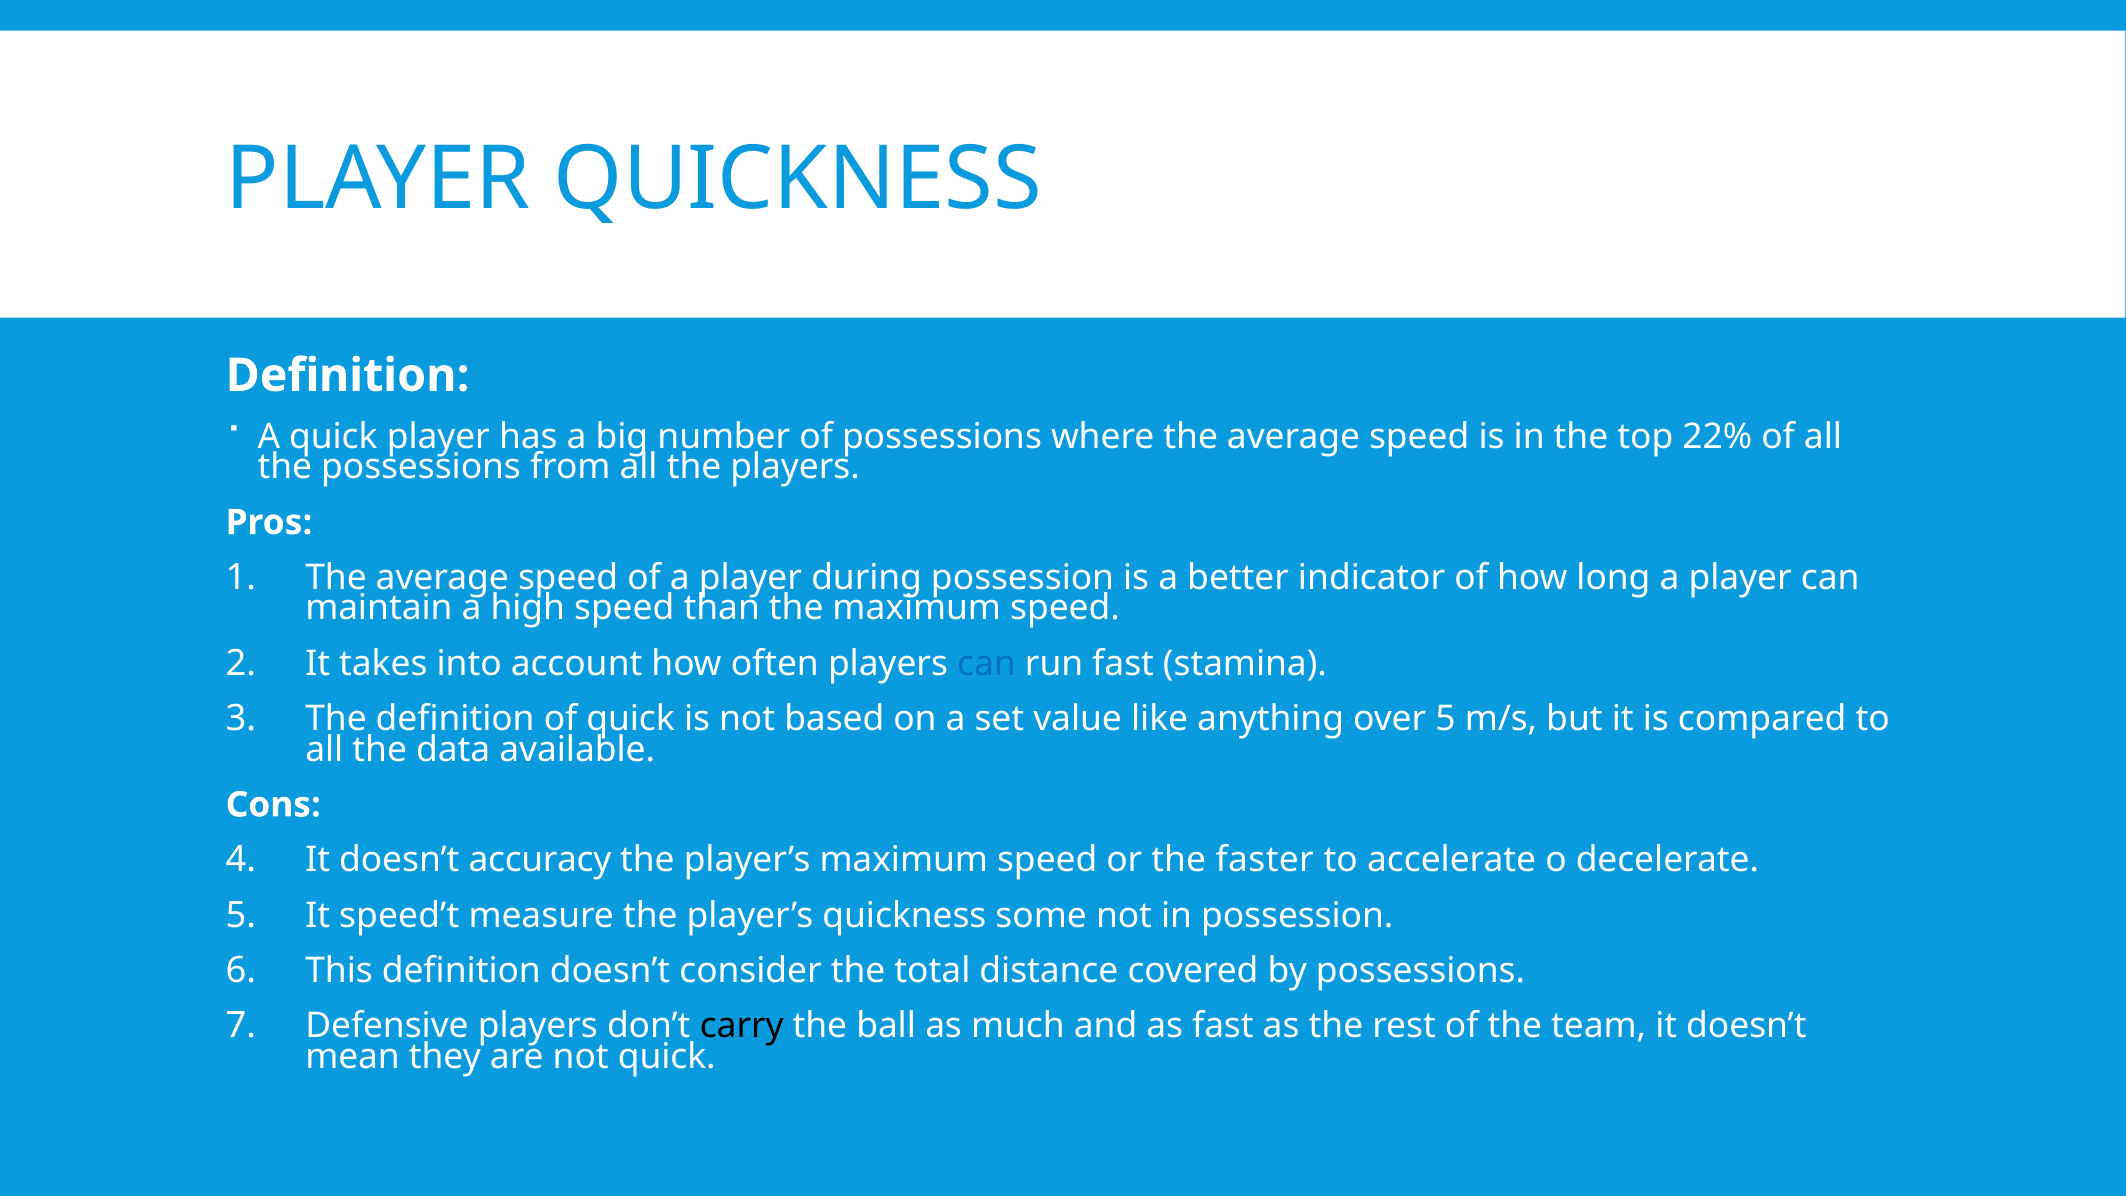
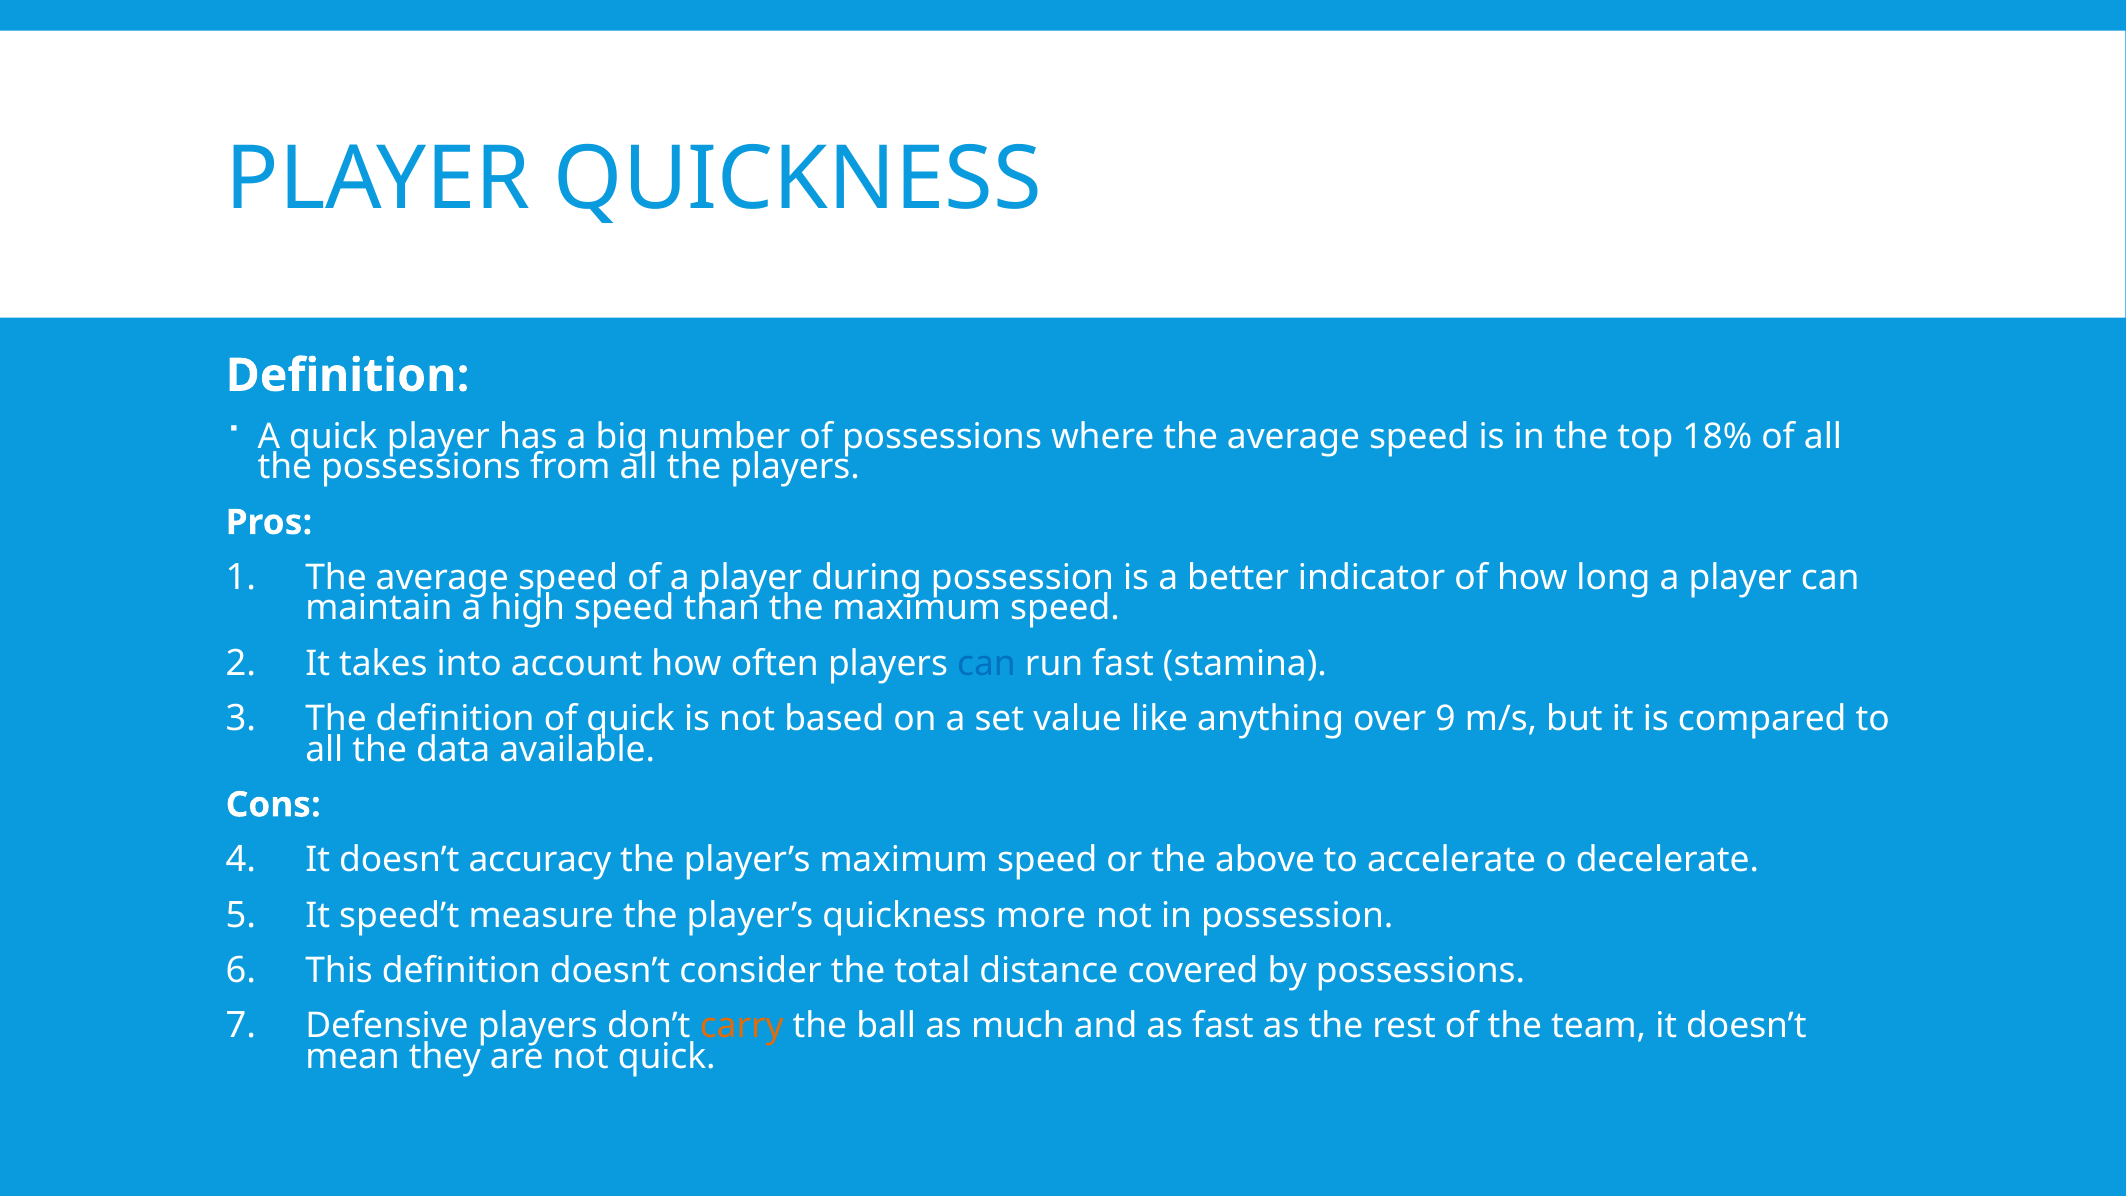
22%: 22% -> 18% (1717, 436)
over 5: 5 -> 9 (1446, 719)
faster: faster -> above (1265, 860)
some: some -> more (1041, 915)
carry colour: black -> orange (742, 1026)
